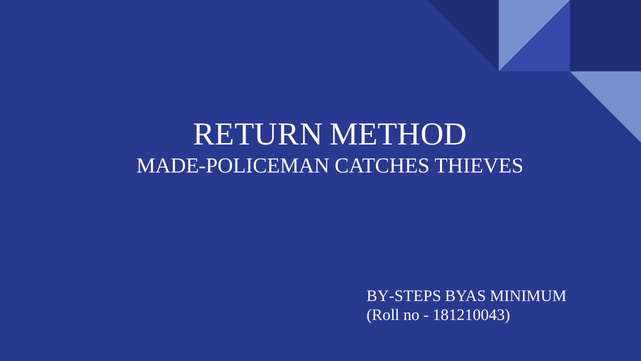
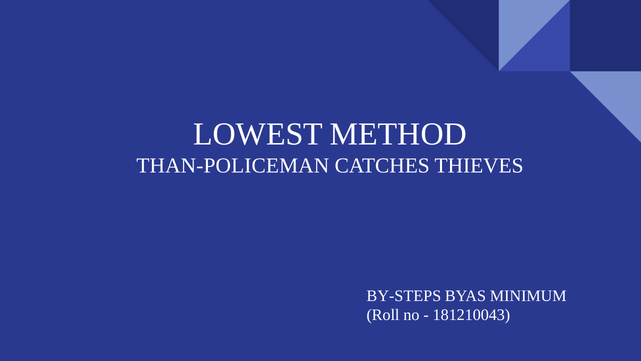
RETURN: RETURN -> LOWEST (258, 134)
MADE-POLICEMAN: MADE-POLICEMAN -> THAN-POLICEMAN (233, 165)
